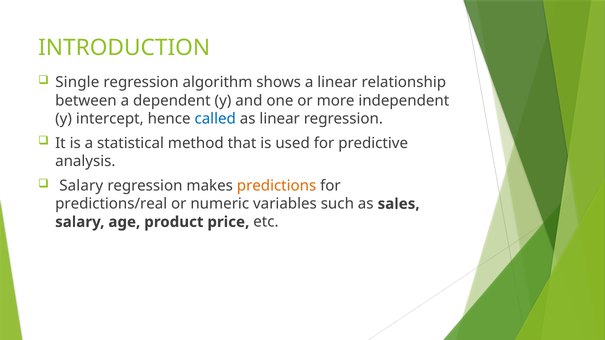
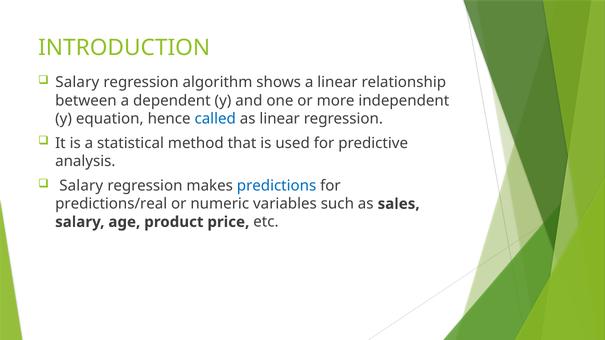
Single: Single -> Salary (77, 83)
intercept: intercept -> equation (110, 119)
predictions colour: orange -> blue (277, 186)
